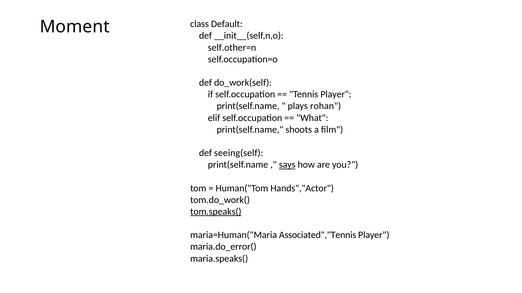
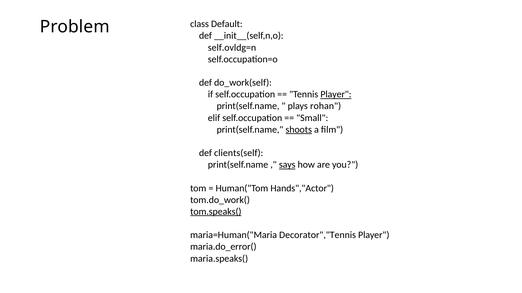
Moment: Moment -> Problem (75, 27)
self.other=n: self.other=n -> self.ovldg=n (232, 48)
Player underline: none -> present (336, 95)
What: What -> Small (312, 118)
shoots underline: none -> present (299, 130)
seeing(self: seeing(self -> clients(self (239, 153)
Associated","Tennis: Associated","Tennis -> Decorator","Tennis (318, 236)
